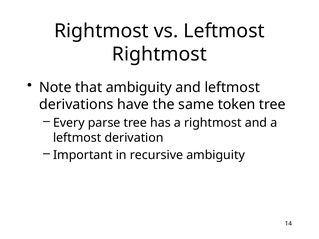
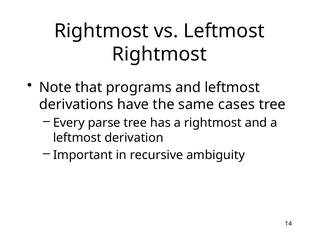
that ambiguity: ambiguity -> programs (139, 88)
token: token -> cases (237, 105)
